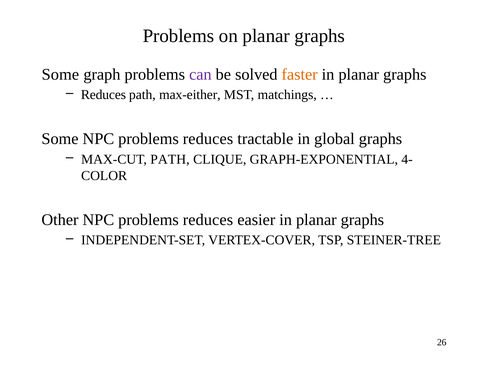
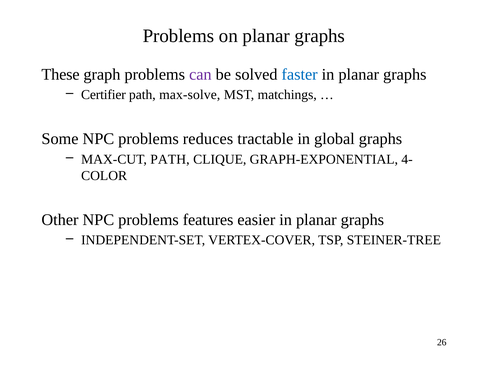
Some: Some -> These (61, 74)
faster colour: orange -> blue (300, 74)
Reduces: Reduces -> Certifier (103, 95)
max-either: max-either -> max-solve (190, 95)
Other NPC problems reduces: reduces -> features (208, 220)
